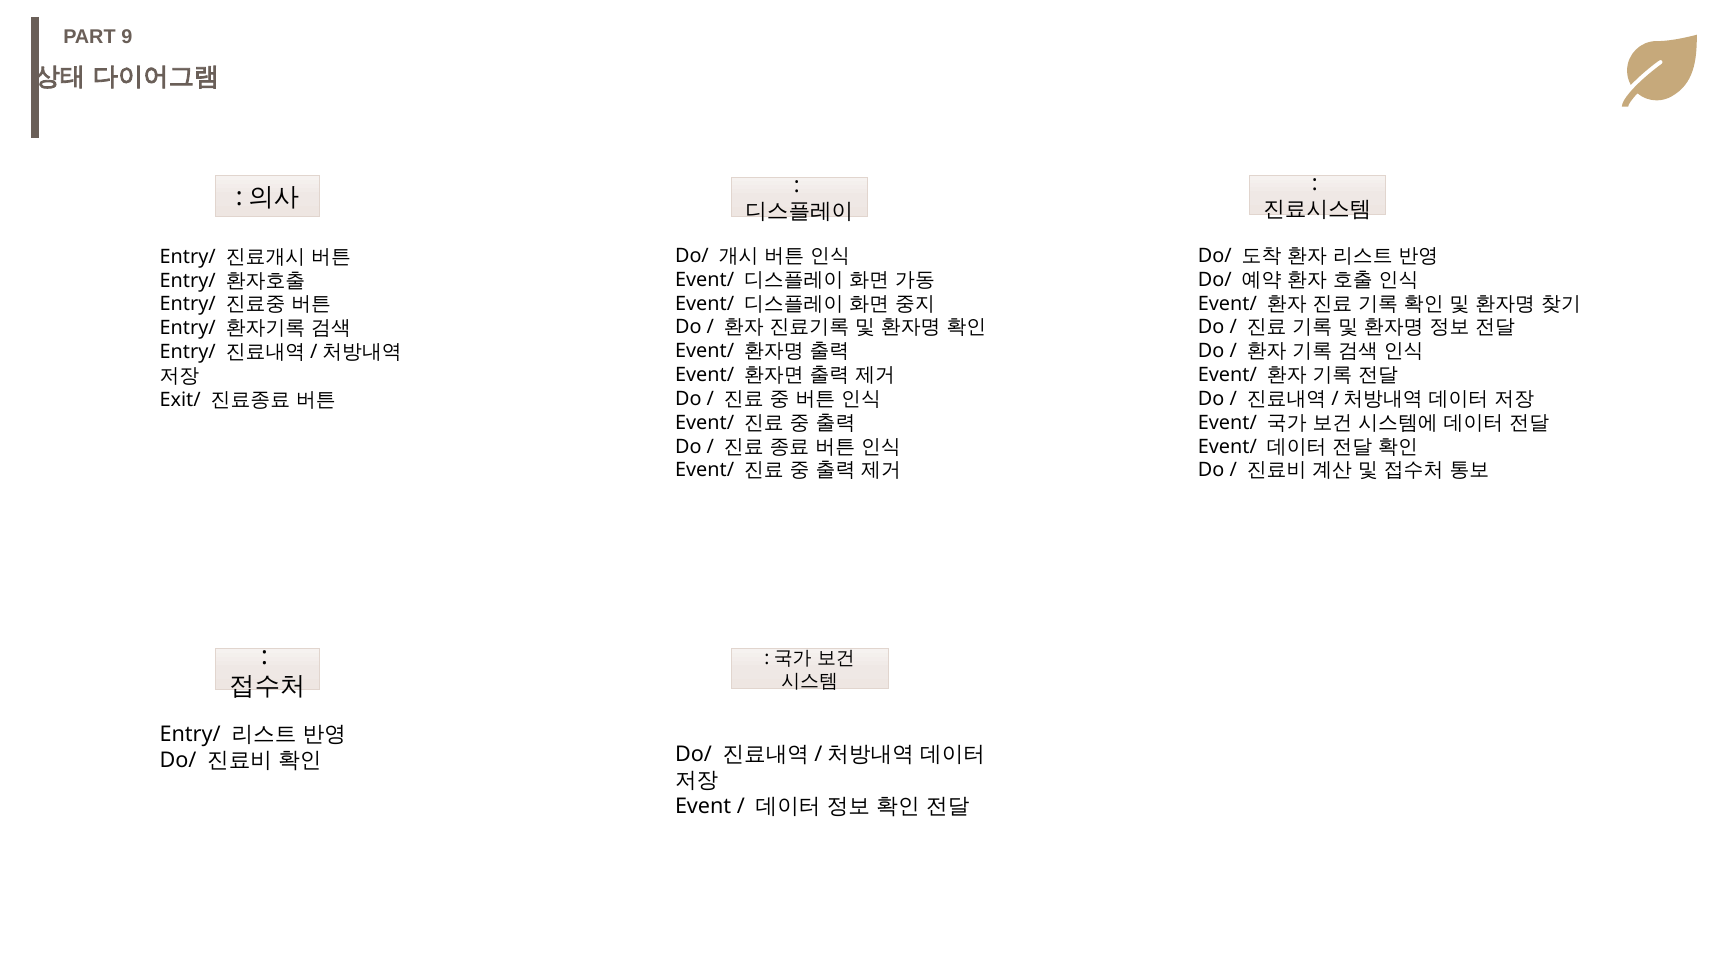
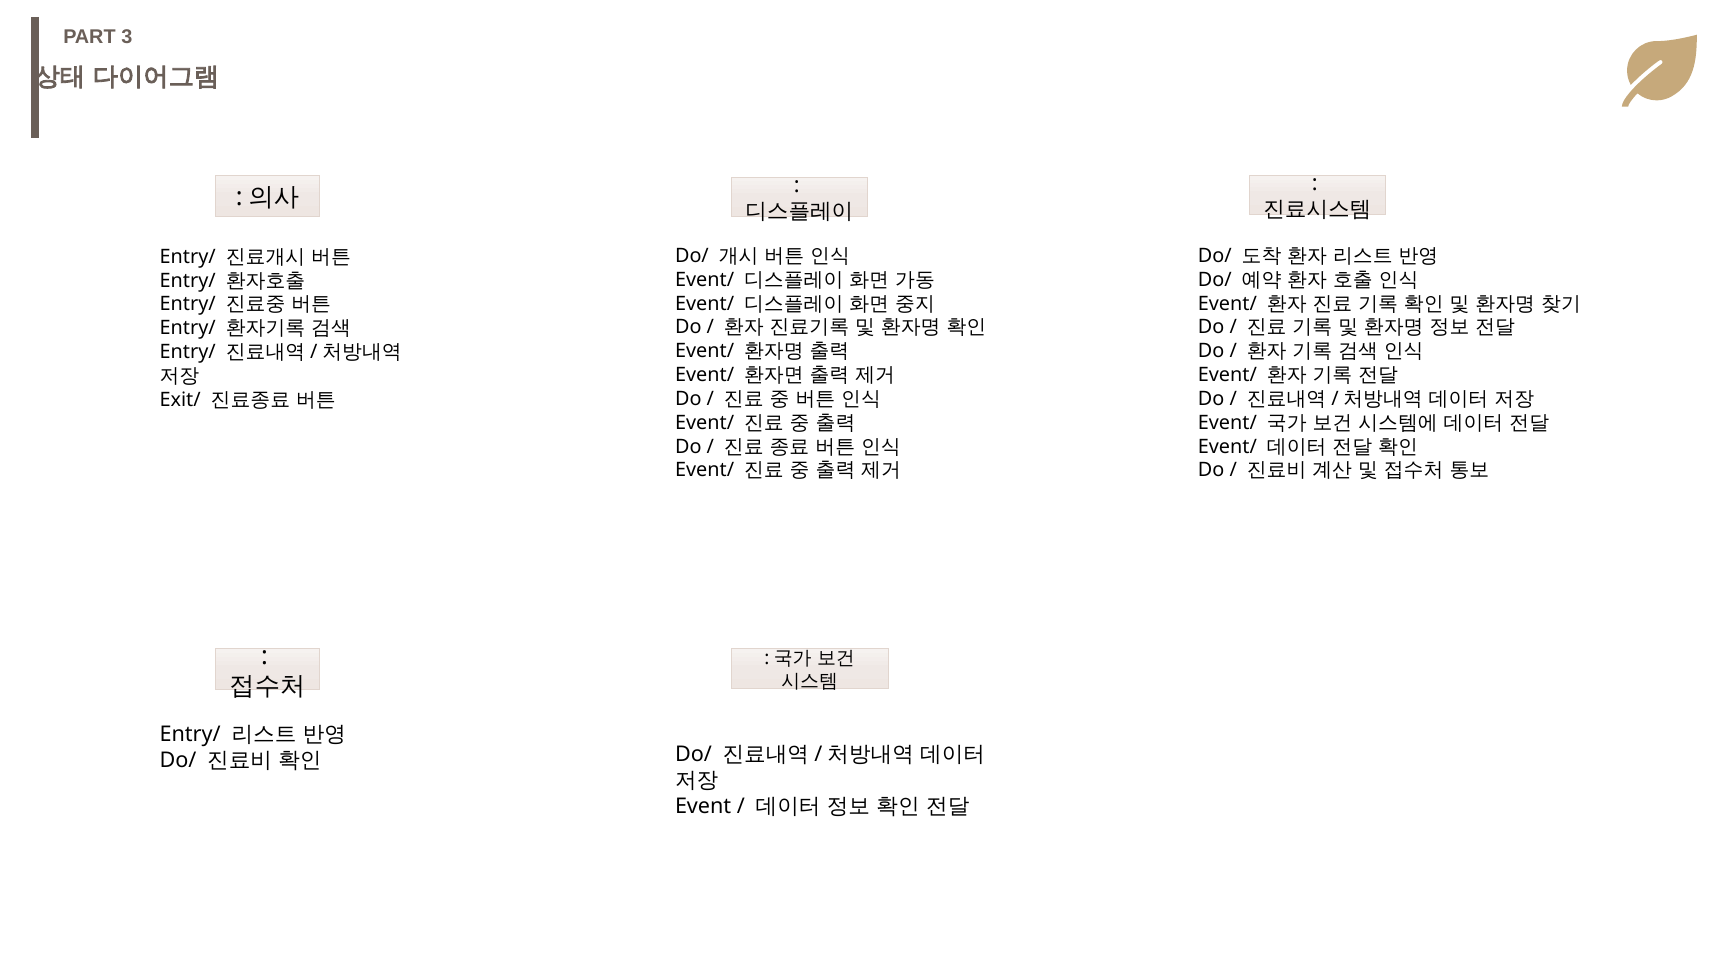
9: 9 -> 3 (127, 37)
